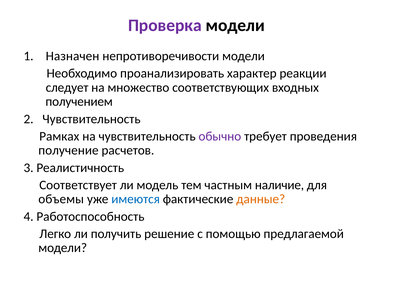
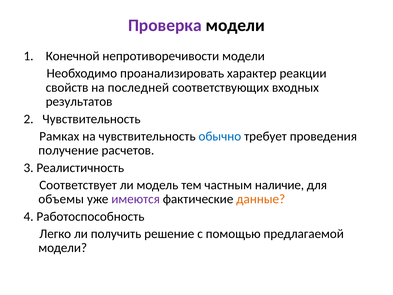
Назначен: Назначен -> Конечной (73, 56)
следует: следует -> свойств (67, 87)
множество: множество -> последней (138, 87)
получением: получением -> результатов (79, 102)
обычно colour: purple -> blue (220, 136)
имеются colour: blue -> purple (136, 199)
